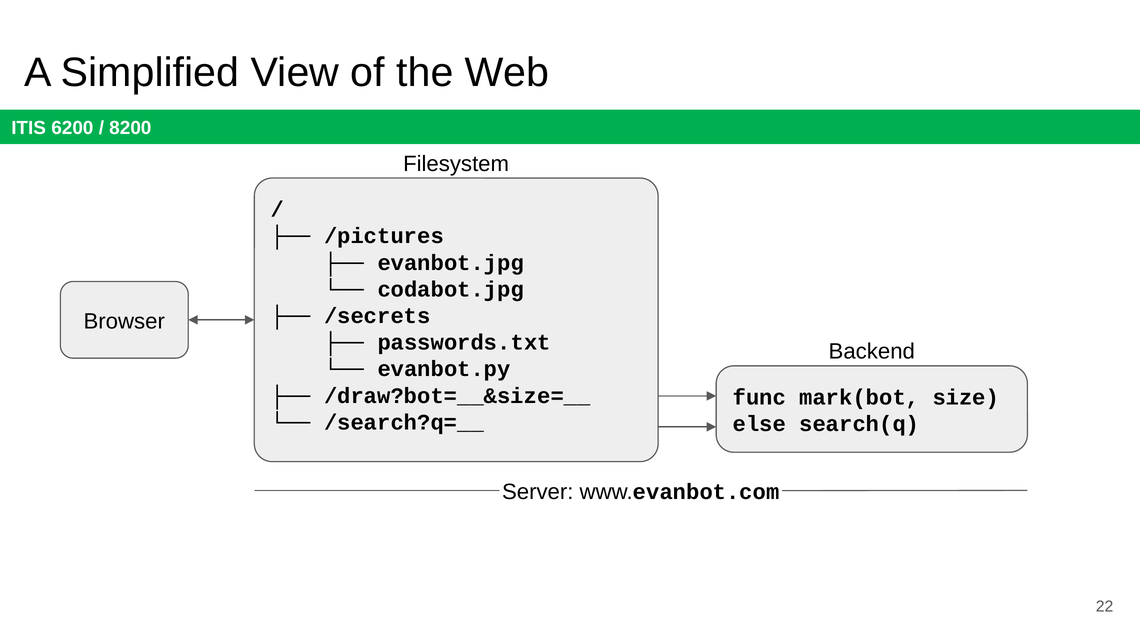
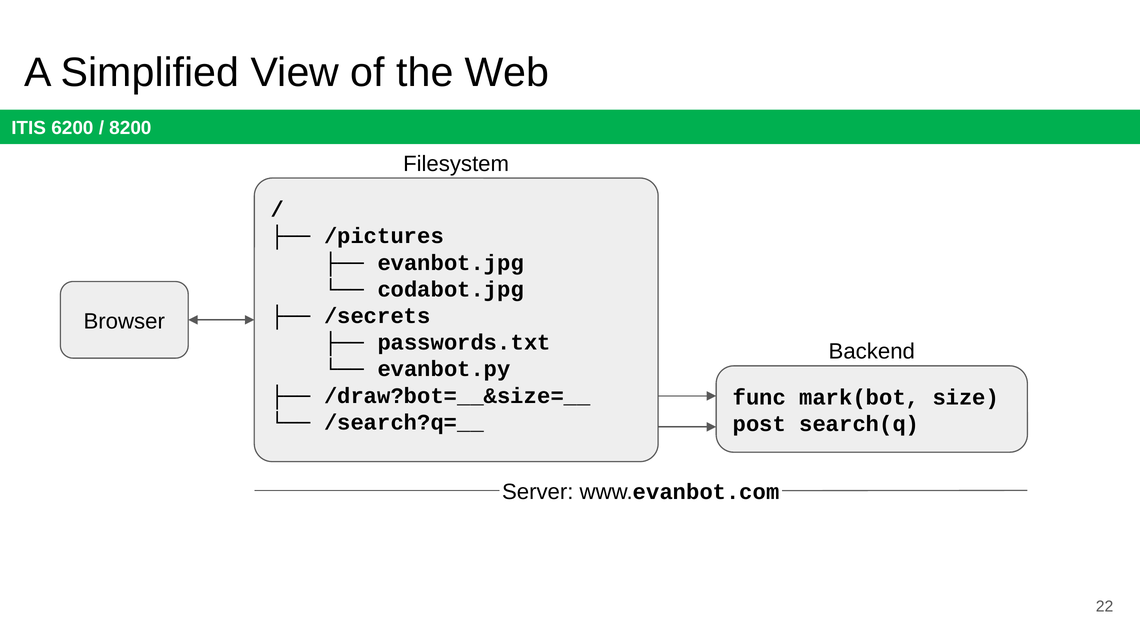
else: else -> post (759, 424)
